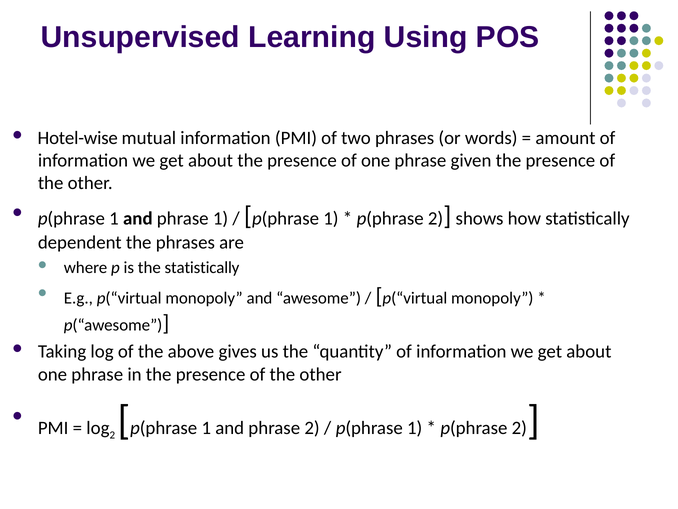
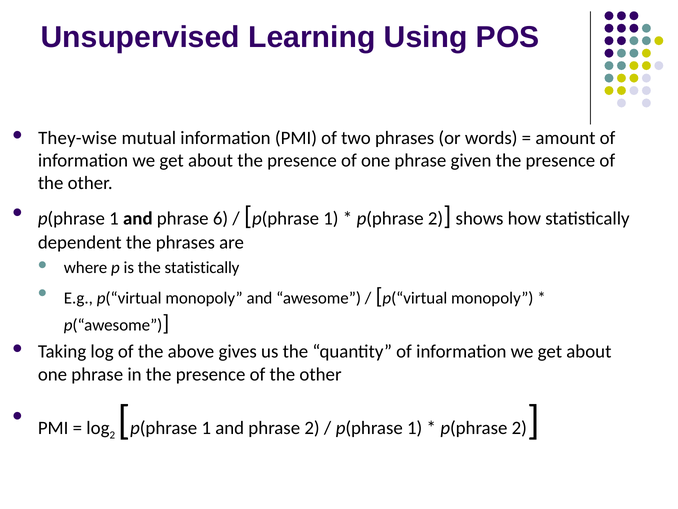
Hotel-wise: Hotel-wise -> They-wise (78, 138)
phrase 1: 1 -> 6 (221, 218)
